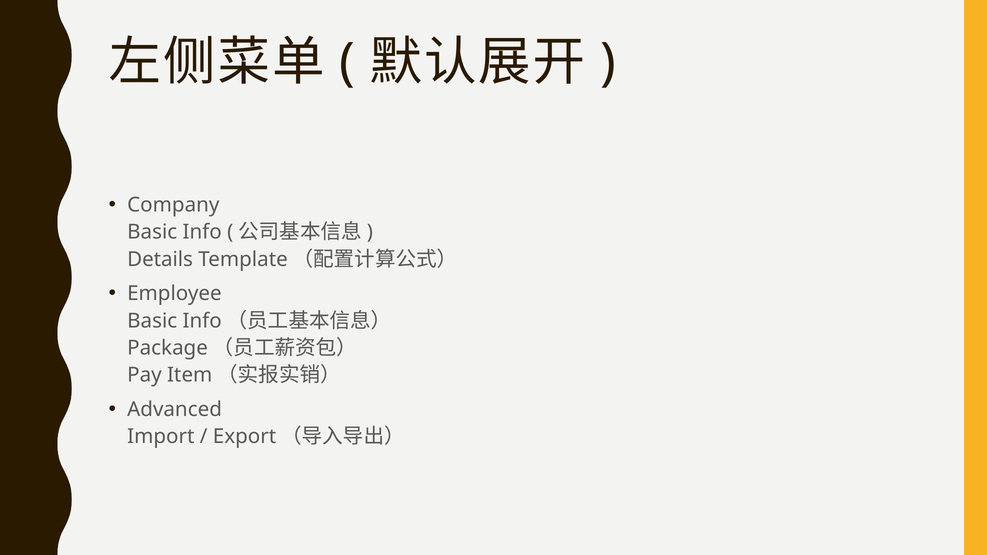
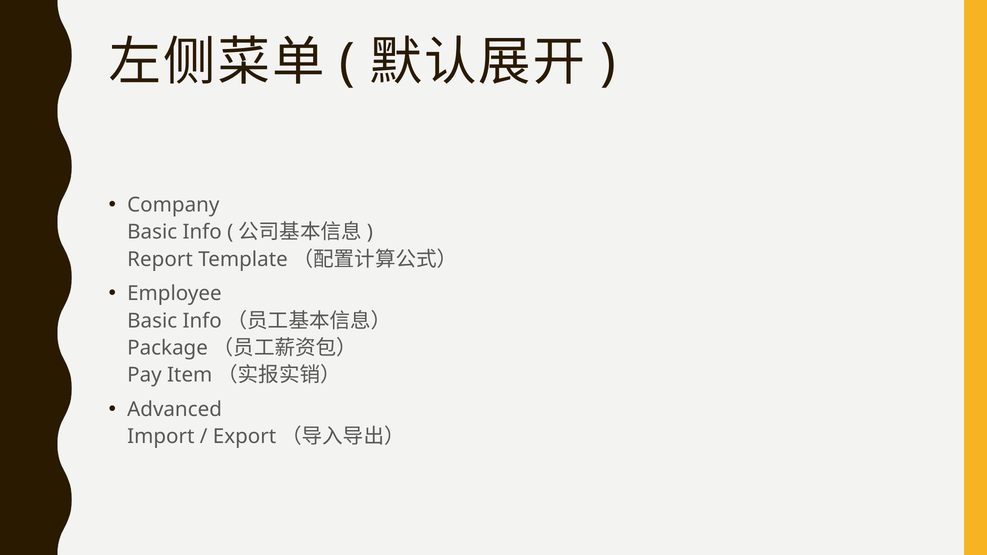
Details: Details -> Report (160, 259)
